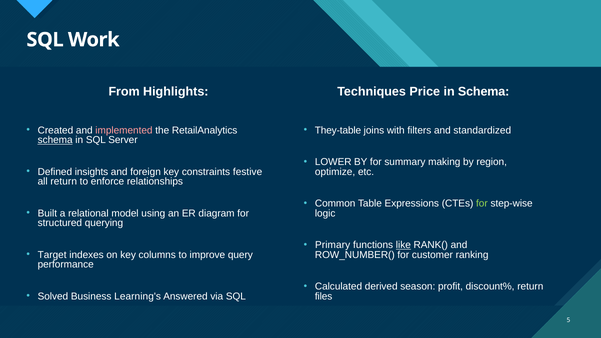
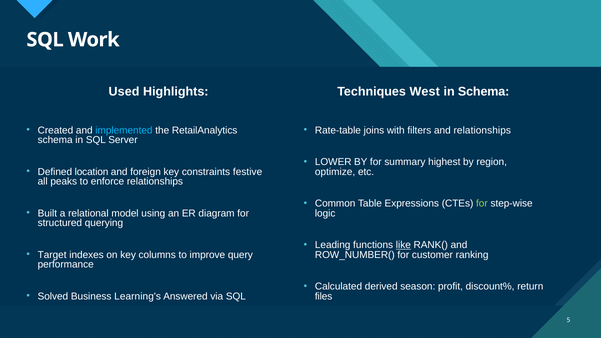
From: From -> Used (124, 92)
Price: Price -> West (425, 92)
implemented colour: pink -> light blue (124, 130)
They-table: They-table -> Rate-table (338, 130)
and standardized: standardized -> relationships (482, 130)
schema underline: present -> none (55, 140)
making: making -> highest (444, 162)
insights: insights -> location (92, 172)
all return: return -> peaks (64, 181)
Primary: Primary -> Leading (333, 245)
